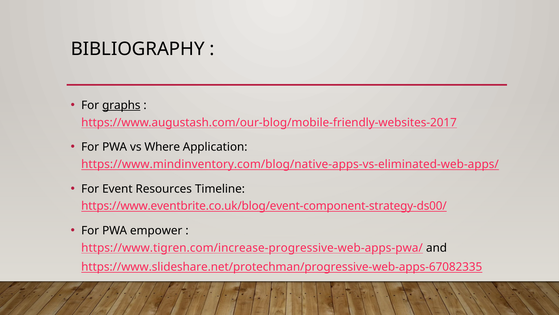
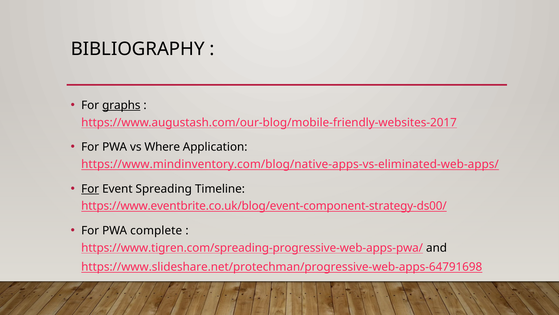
For underline: none -> present (90, 189)
Resources: Resources -> Spreading (164, 189)
empower: empower -> complete (156, 230)
https://www.tigren.com/increase-progressive-web-apps-pwa/: https://www.tigren.com/increase-progressive-web-apps-pwa/ -> https://www.tigren.com/spreading-progressive-web-apps-pwa/ (252, 247)
https://www.slideshare.net/protechman/progressive-web-apps-67082335: https://www.slideshare.net/protechman/progressive-web-apps-67082335 -> https://www.slideshare.net/protechman/progressive-web-apps-64791698 (282, 267)
